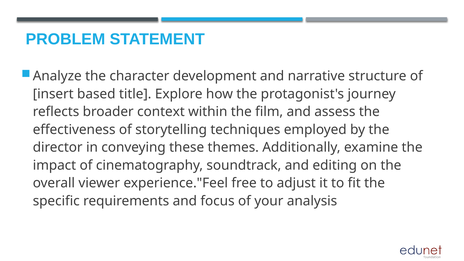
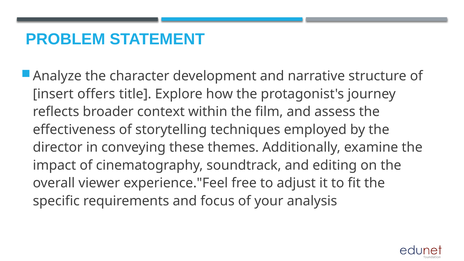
based: based -> offers (96, 94)
